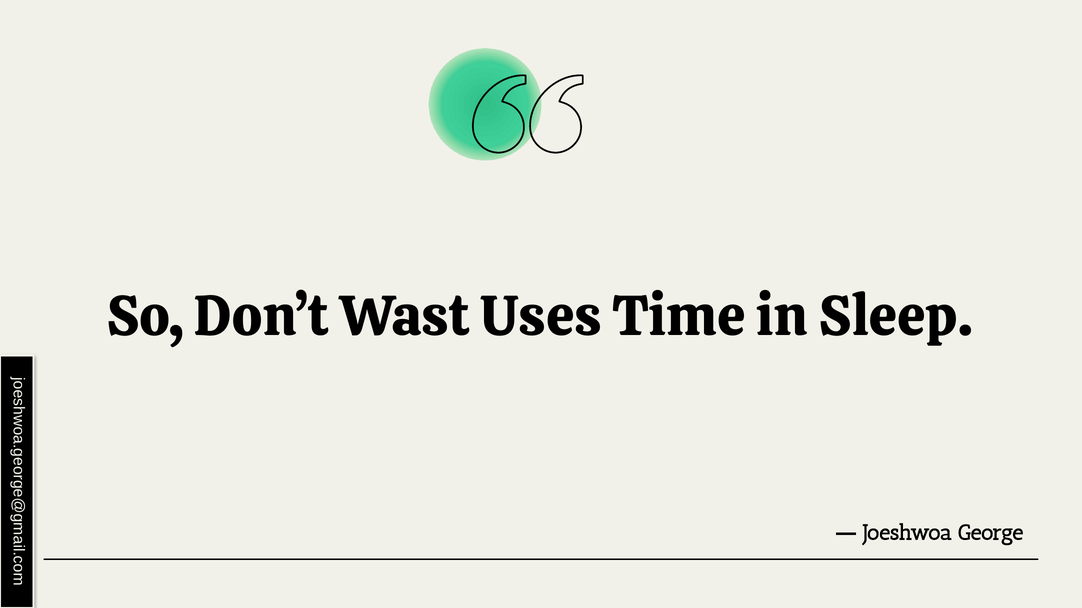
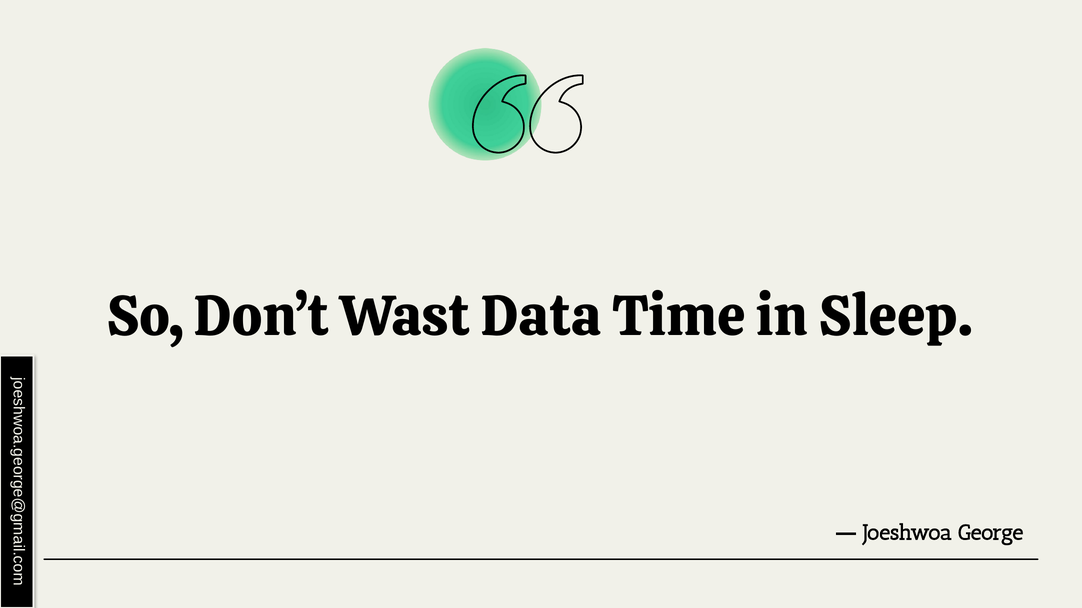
Uses: Uses -> Data (541, 317)
